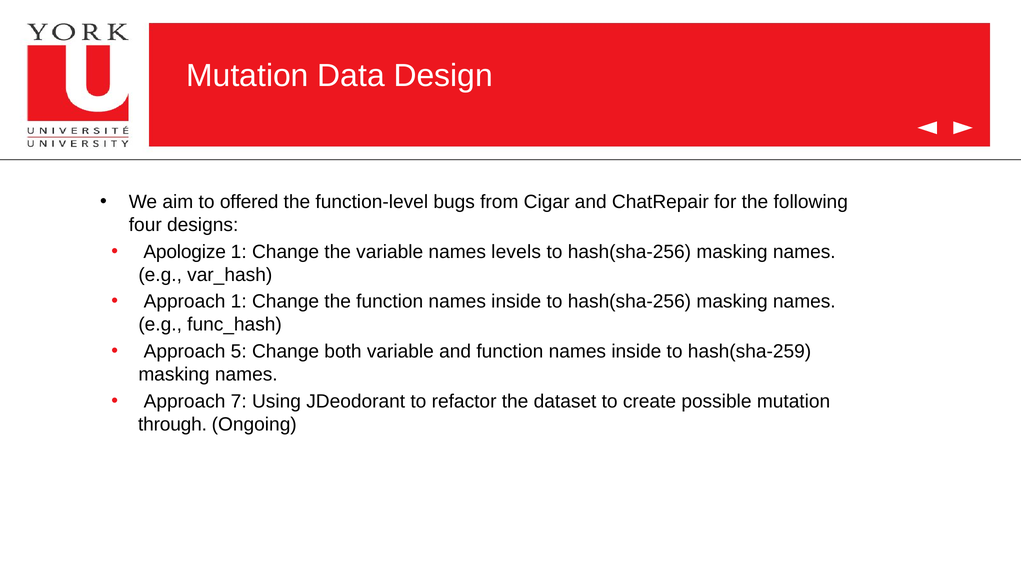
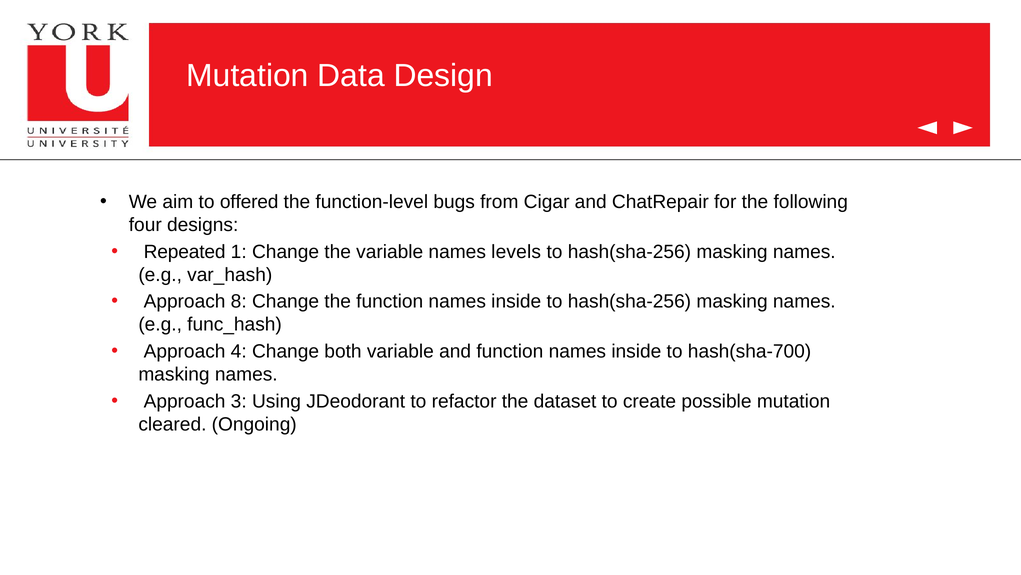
Apologize: Apologize -> Repeated (185, 251)
Approach 1: 1 -> 8 (239, 301)
5: 5 -> 4 (239, 351)
hash(sha-259: hash(sha-259 -> hash(sha-700 (750, 351)
7: 7 -> 3 (239, 401)
through: through -> cleared (172, 424)
